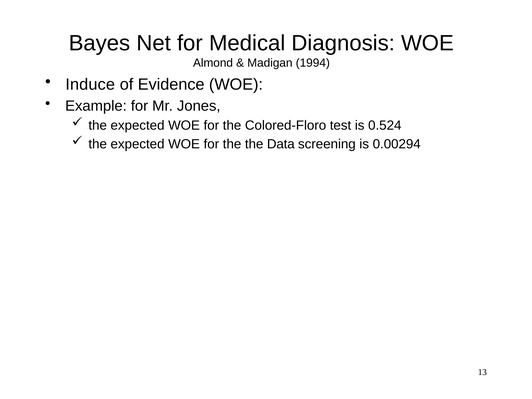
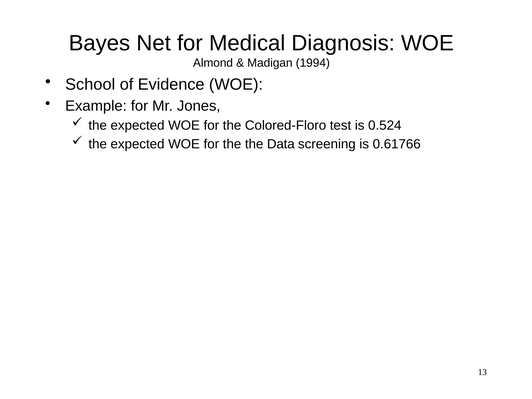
Induce: Induce -> School (90, 84)
0.00294: 0.00294 -> 0.61766 (397, 144)
